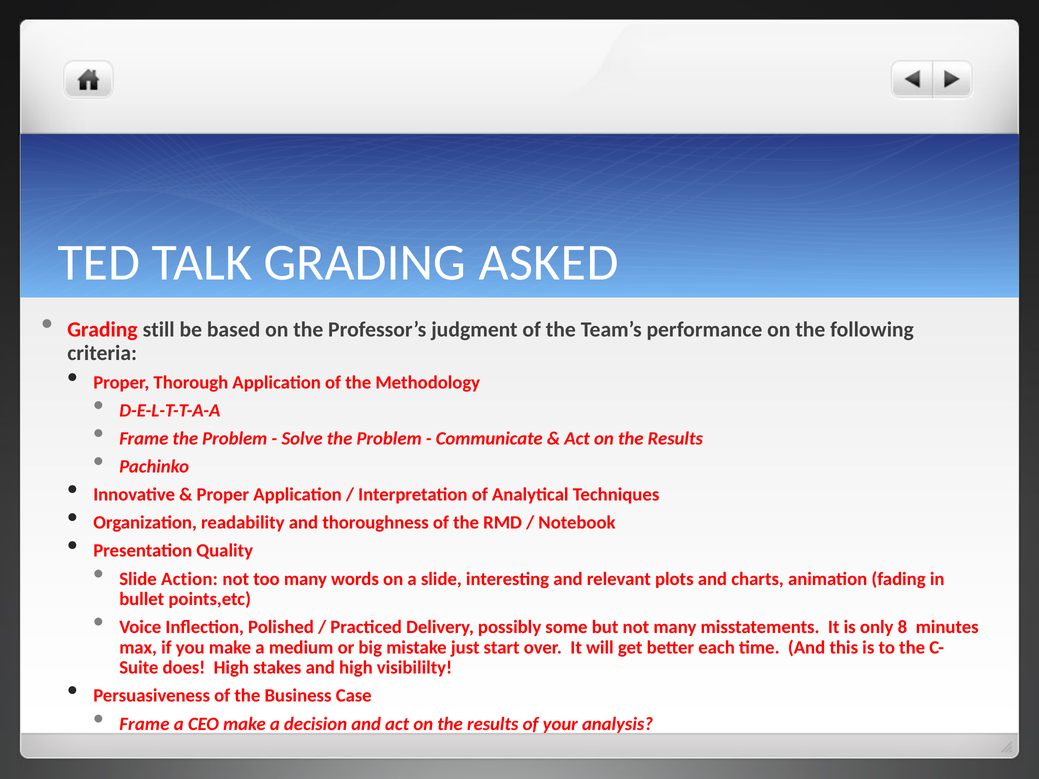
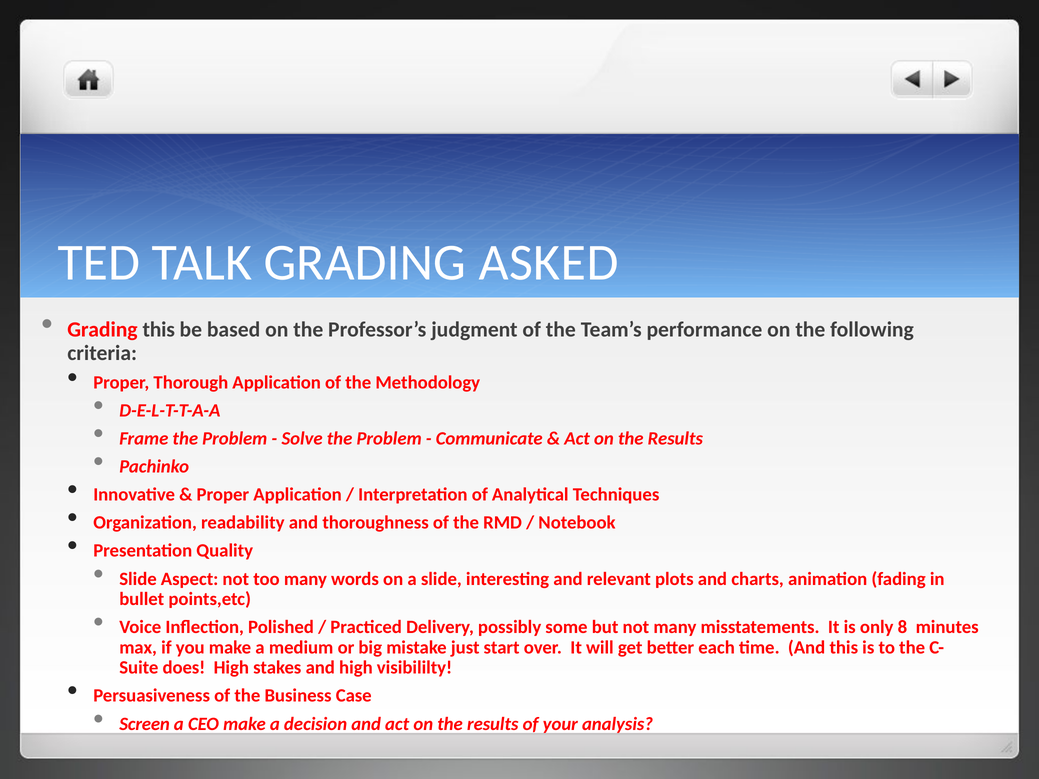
Grading still: still -> this (159, 330)
Action: Action -> Aspect (190, 579)
Frame: Frame -> Screen (145, 724)
